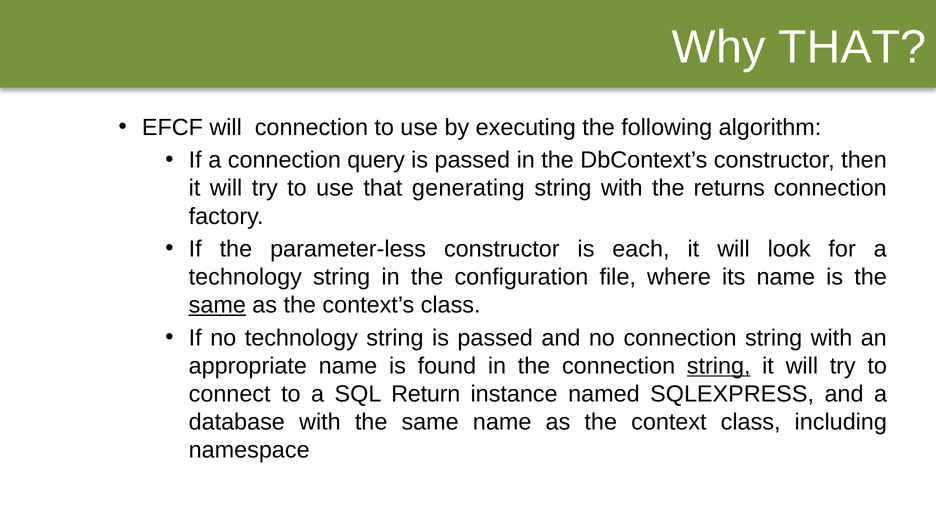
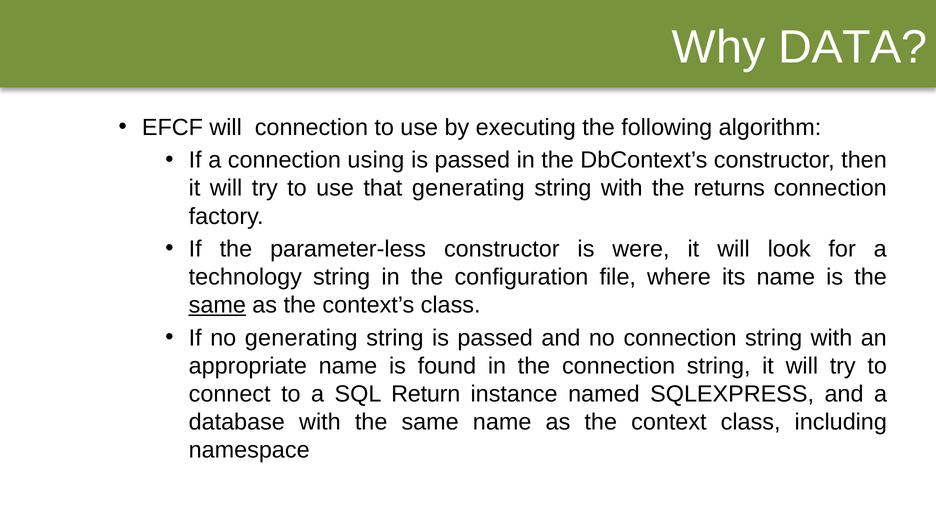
Why THAT: THAT -> DATA (853, 47)
query: query -> using (376, 160)
each: each -> were (641, 249)
no technology: technology -> generating (301, 338)
string underline: present -> none (719, 366)
